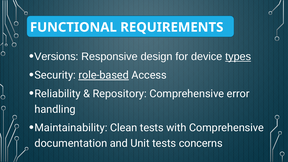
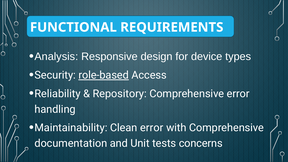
Versions: Versions -> Analysis (56, 57)
types underline: present -> none (238, 57)
Clean tests: tests -> error (152, 128)
